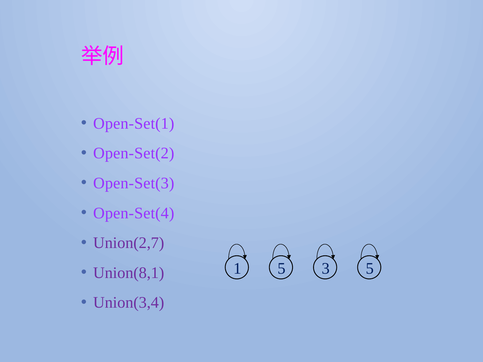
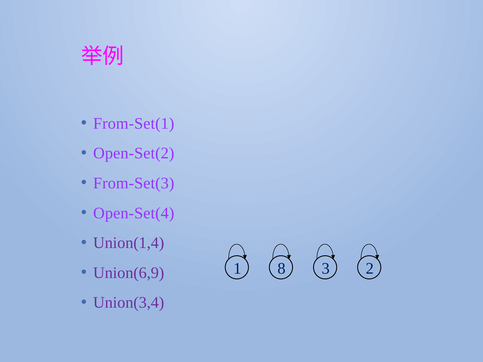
Open-Set(1: Open-Set(1 -> From-Set(1 (134, 124)
Open-Set(3: Open-Set(3 -> From-Set(3 (134, 183)
Union(2,7: Union(2,7 -> Union(1,4 (129, 243)
1 5: 5 -> 8 (282, 269)
3 5: 5 -> 2 (370, 269)
Union(8,1: Union(8,1 -> Union(6,9 (129, 273)
